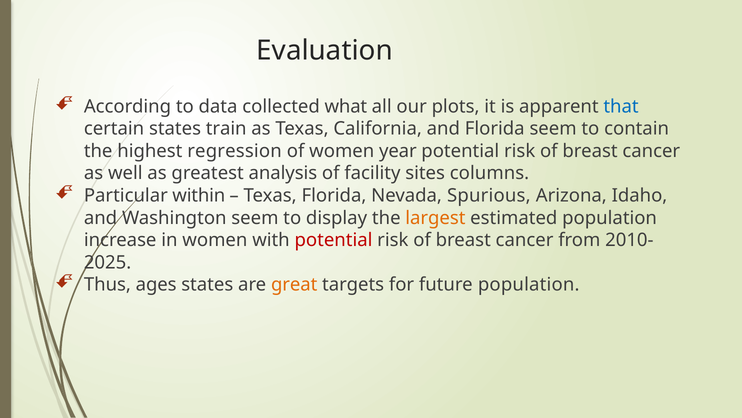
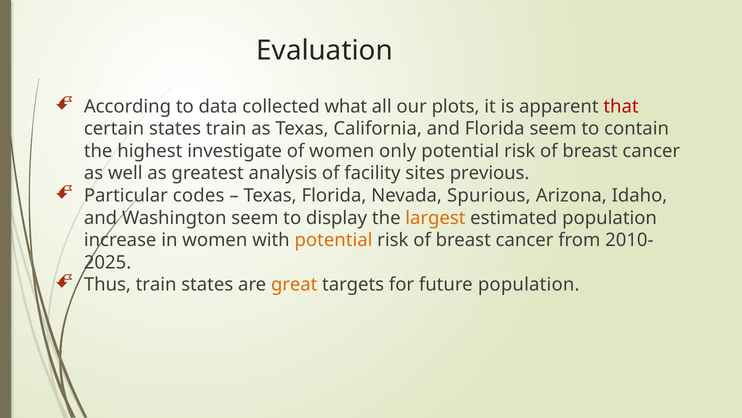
that colour: blue -> red (621, 106)
regression: regression -> investigate (235, 151)
year: year -> only (398, 151)
columns: columns -> previous (490, 173)
within: within -> codes (199, 195)
potential colour: red -> orange (334, 240)
Thus ages: ages -> train (156, 284)
